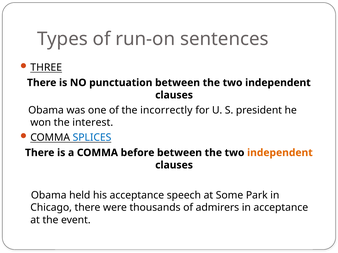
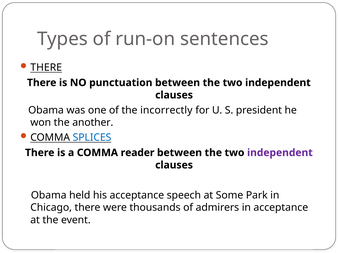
THREE: THREE -> THERE (46, 68)
interest: interest -> another (93, 123)
before: before -> reader (138, 153)
independent colour: orange -> purple (280, 153)
